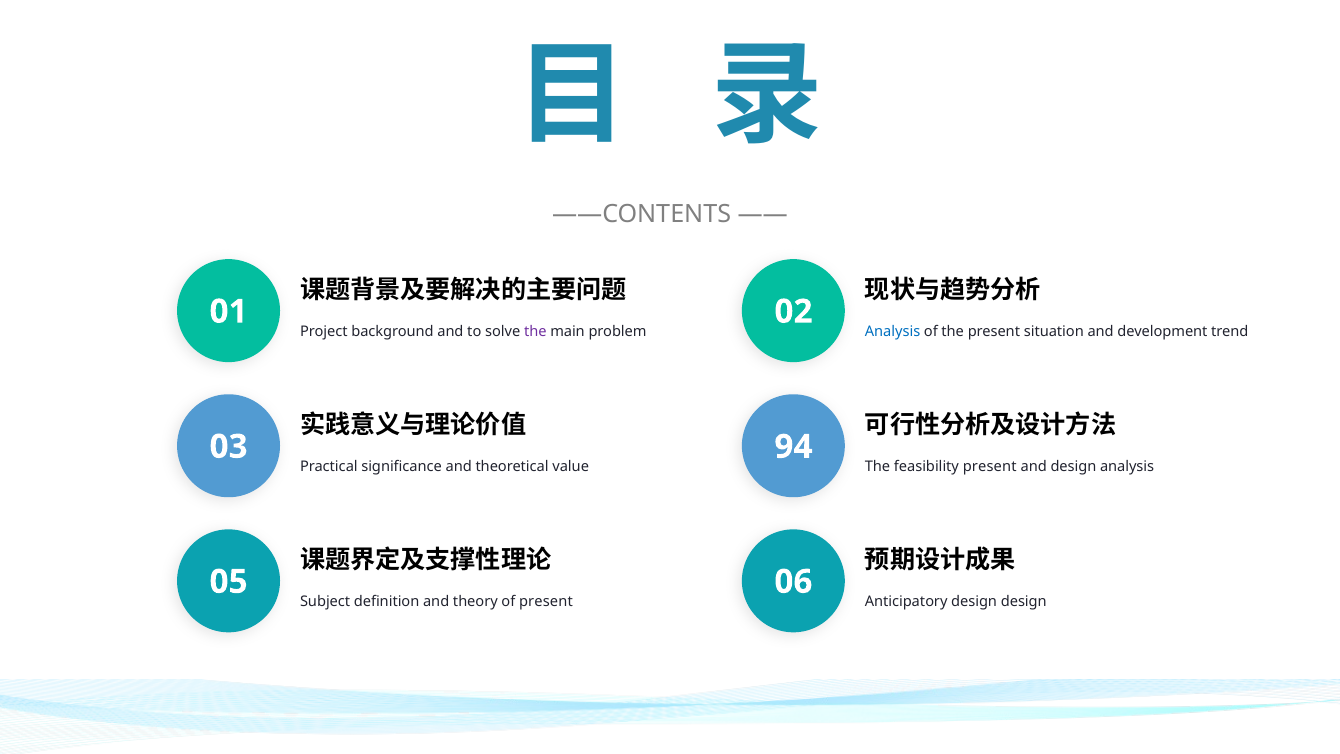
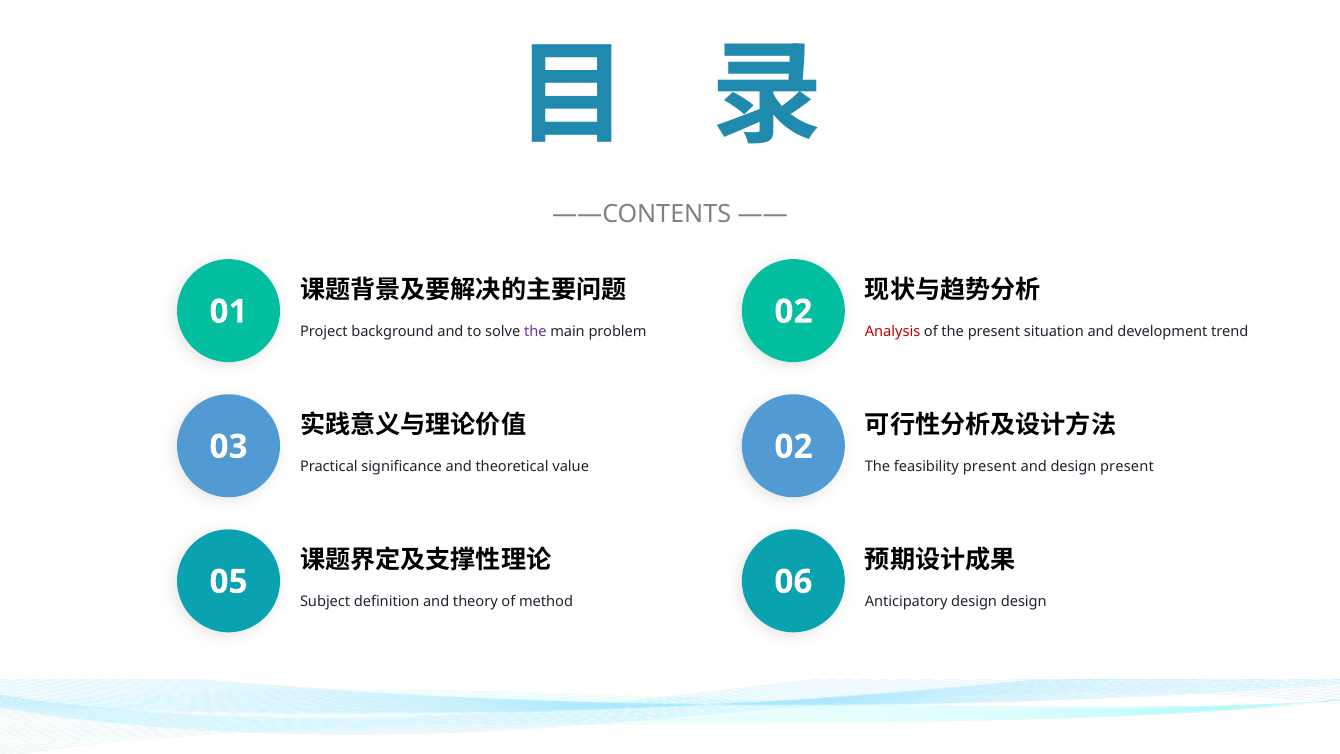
Analysis colour: blue -> red (893, 332)
value 94: 94 -> 02 (793, 447)
design analysis: analysis -> present (1127, 467)
of present: present -> method (546, 602)
